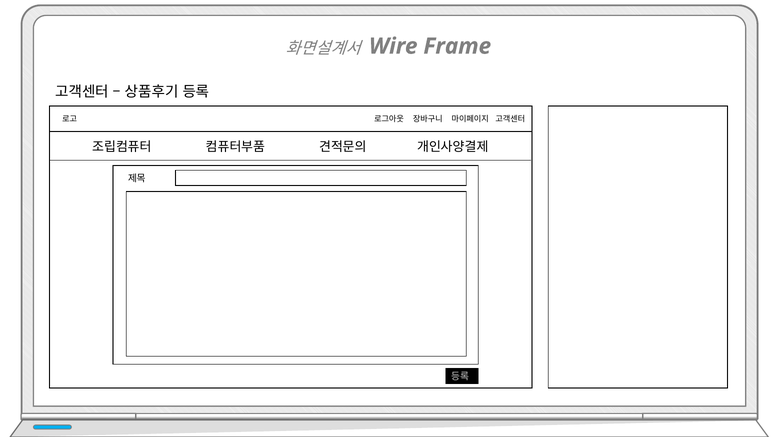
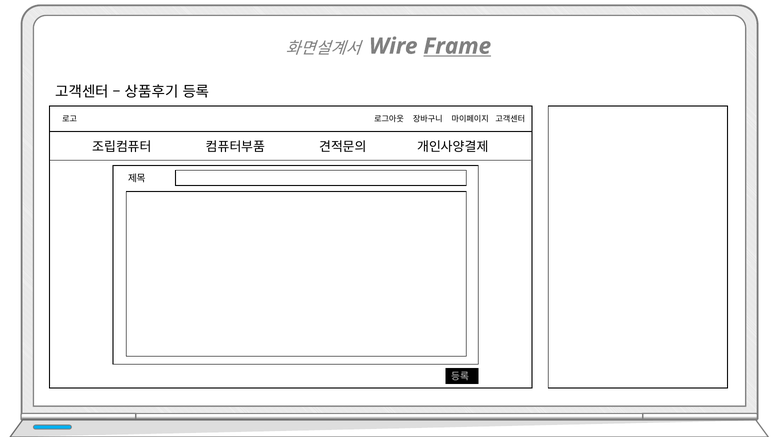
Frame underline: none -> present (457, 46)
